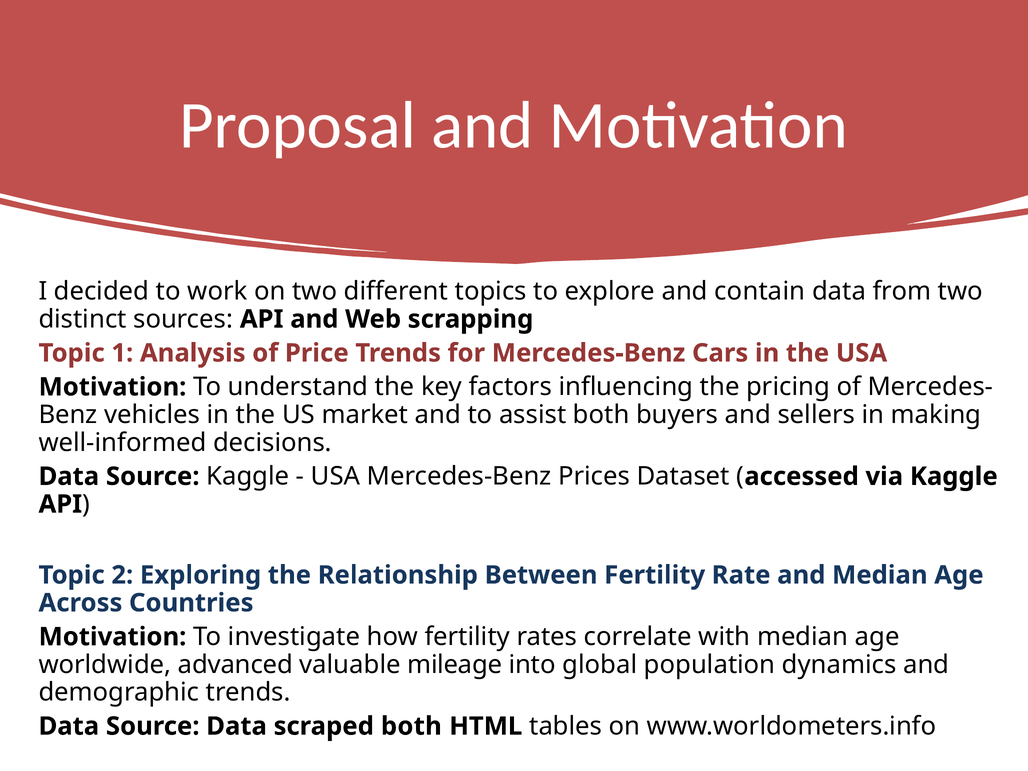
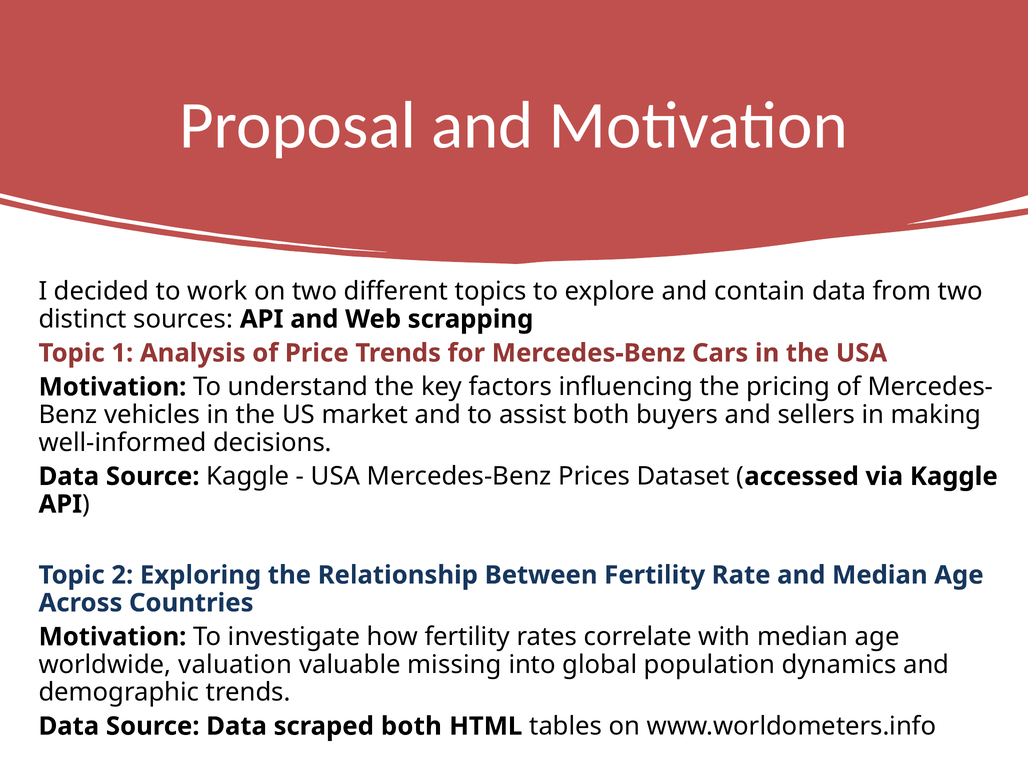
advanced: advanced -> valuation (235, 665)
mileage: mileage -> missing (455, 665)
